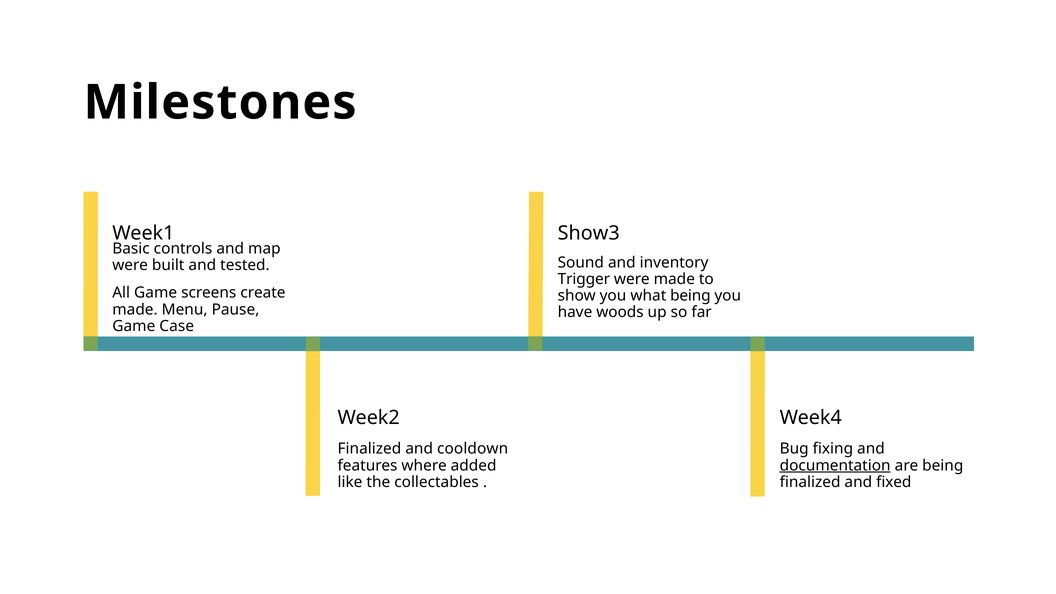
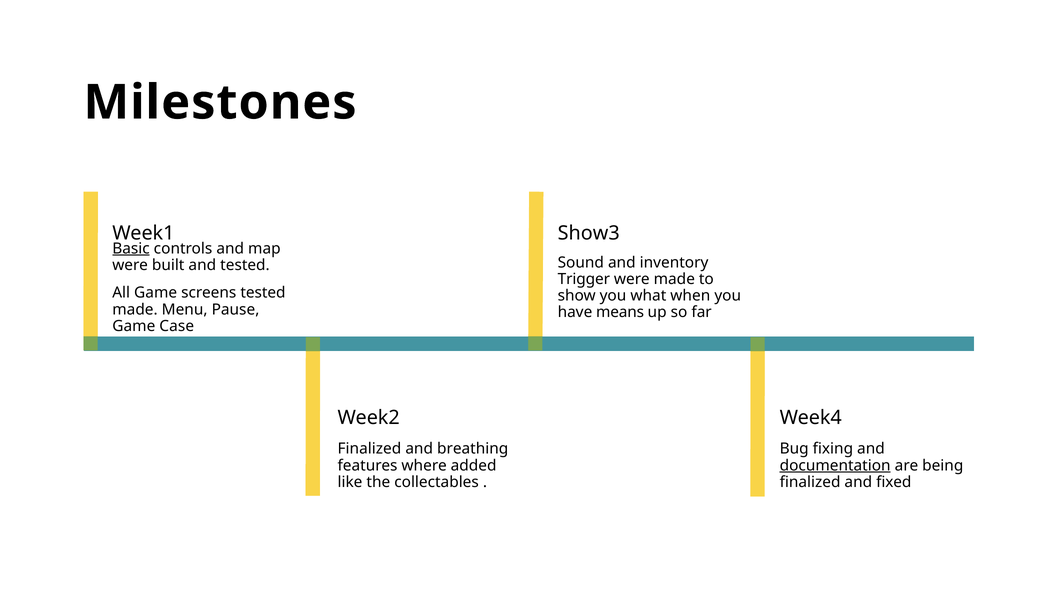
Basic underline: none -> present (131, 249)
screens create: create -> tested (263, 293)
what being: being -> when (690, 296)
woods: woods -> means (620, 312)
cooldown: cooldown -> breathing (473, 449)
